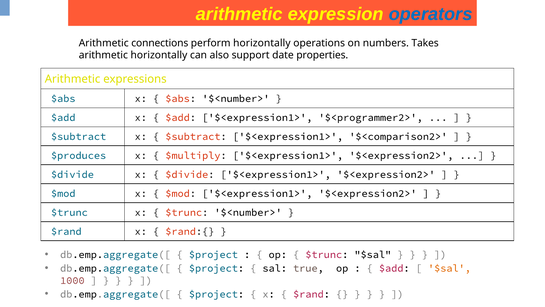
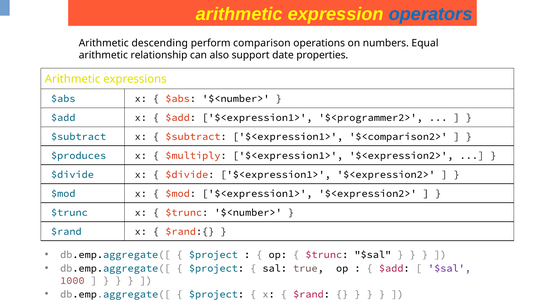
connections: connections -> descending (160, 43)
perform horizontally: horizontally -> comparison (262, 43)
Takes: Takes -> Equal (425, 43)
arithmetic horizontally: horizontally -> relationship (159, 55)
$sal colour: orange -> purple (449, 268)
